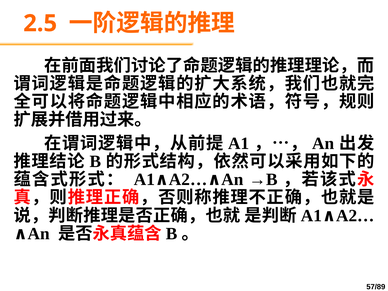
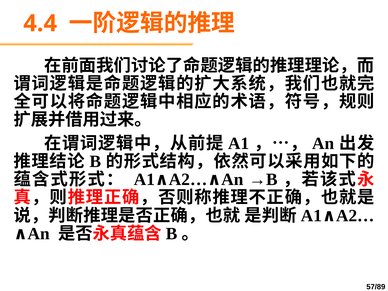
2.5: 2.5 -> 4.4 (40, 23)
